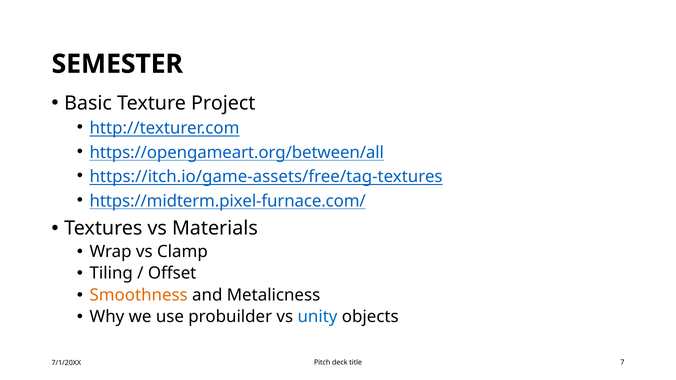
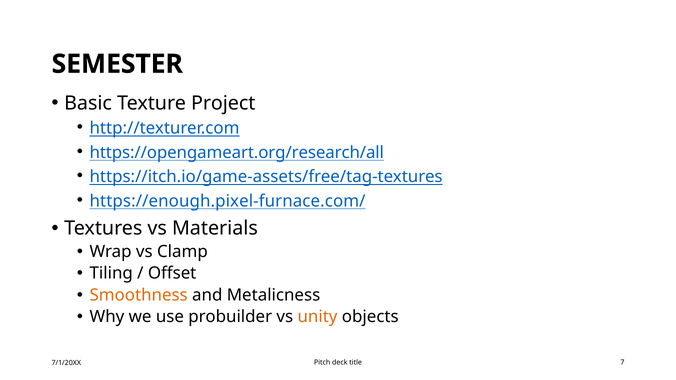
https://opengameart.org/between/all: https://opengameart.org/between/all -> https://opengameart.org/research/all (237, 153)
https://midterm.pixel-furnace.com/: https://midterm.pixel-furnace.com/ -> https://enough.pixel-furnace.com/ (228, 201)
unity colour: blue -> orange (318, 317)
